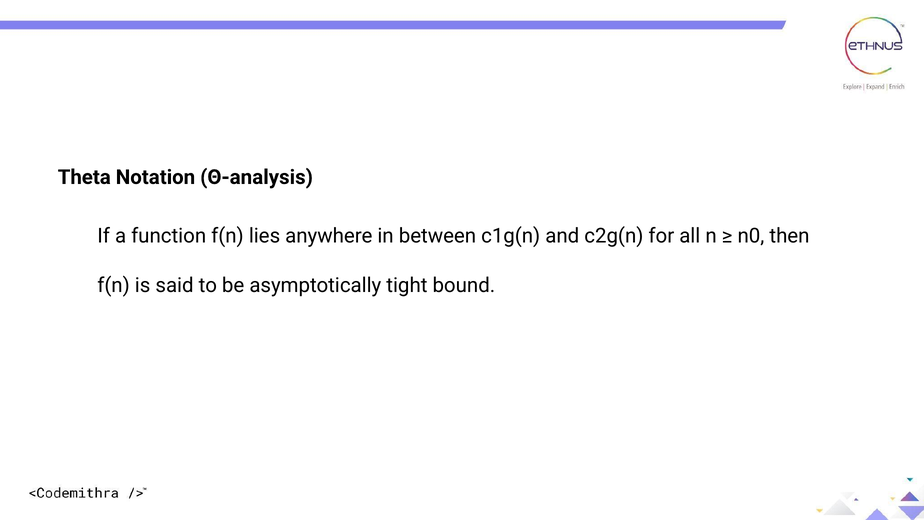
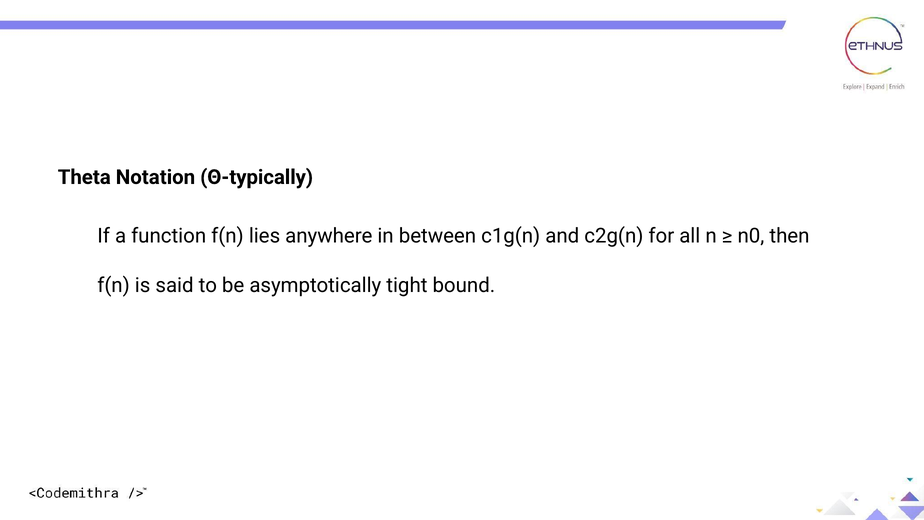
Θ-analysis: Θ-analysis -> Θ-typically (257, 177)
